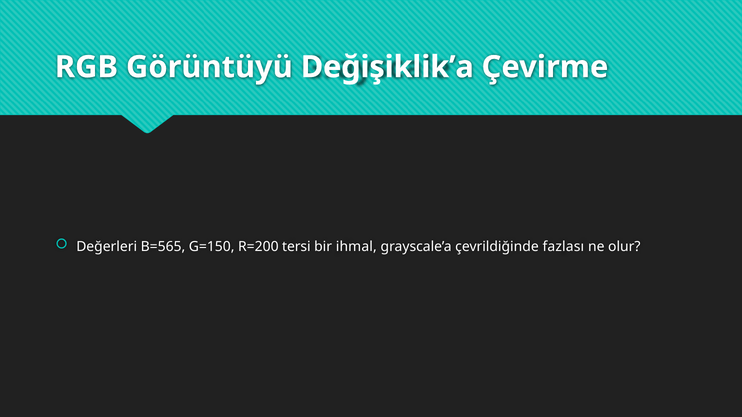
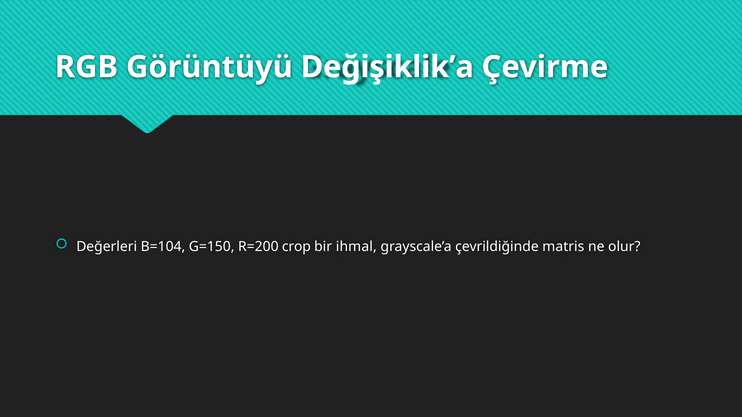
B=565: B=565 -> B=104 (163, 247)
tersi: tersi -> crop (296, 247)
fazlası: fazlası -> matris (563, 247)
